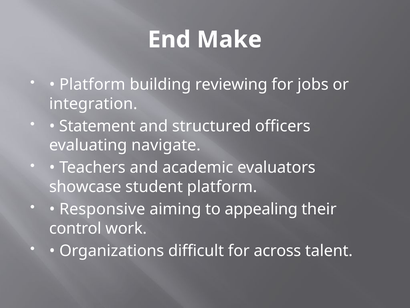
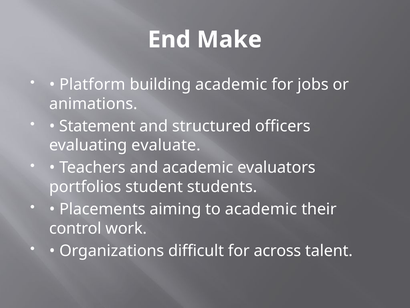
building reviewing: reviewing -> academic (231, 84)
integration: integration -> animations (93, 104)
navigate: navigate -> evaluate (166, 145)
showcase: showcase -> portfolios (85, 187)
student platform: platform -> students (222, 187)
Responsive: Responsive -> Placements (102, 209)
to appealing: appealing -> academic (261, 209)
